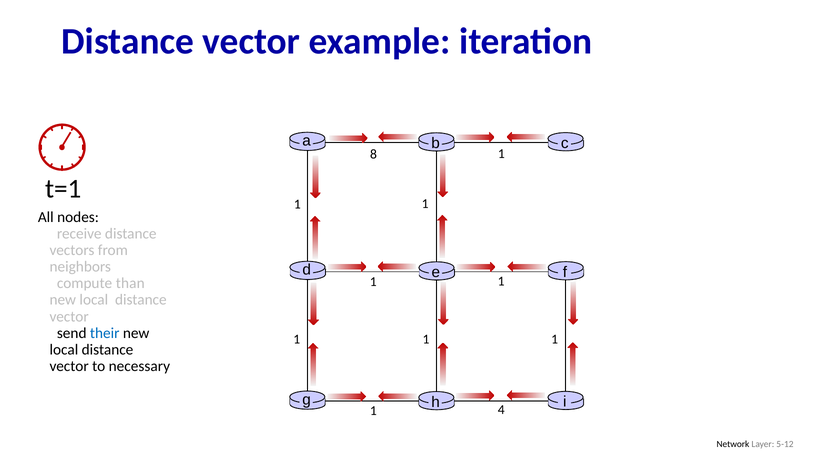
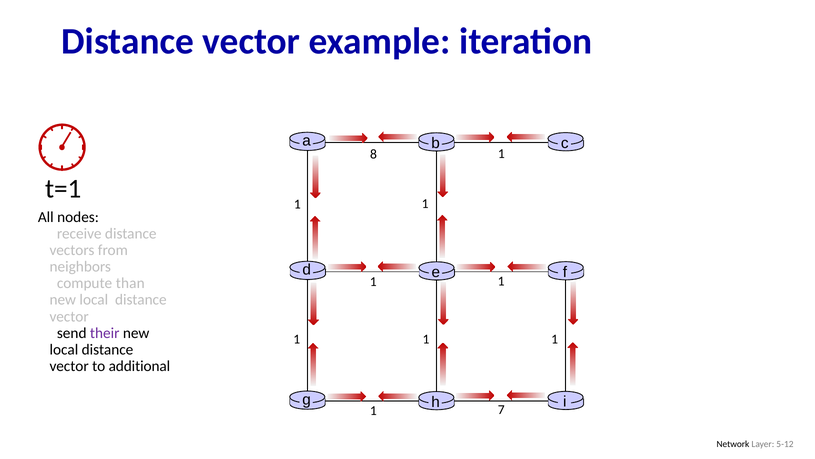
their colour: blue -> purple (105, 333)
necessary: necessary -> additional (139, 366)
4: 4 -> 7 (501, 409)
